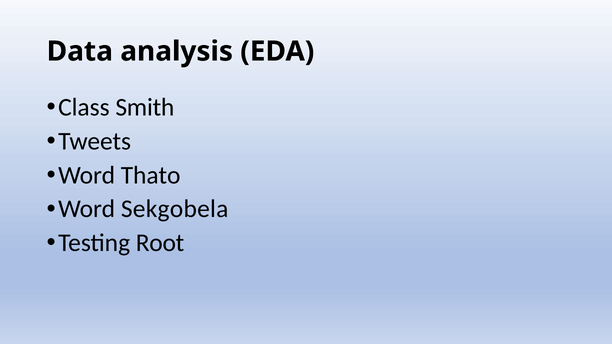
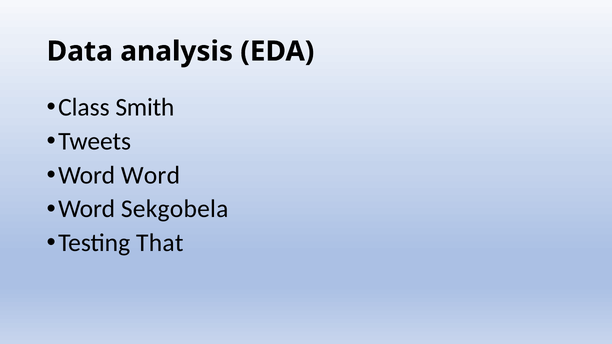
Word Thato: Thato -> Word (150, 175)
Root: Root -> That (160, 243)
